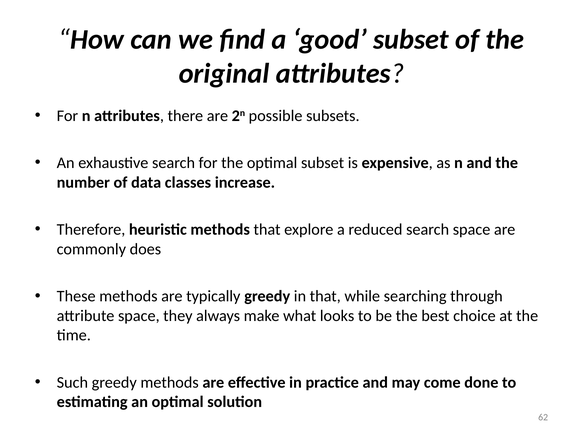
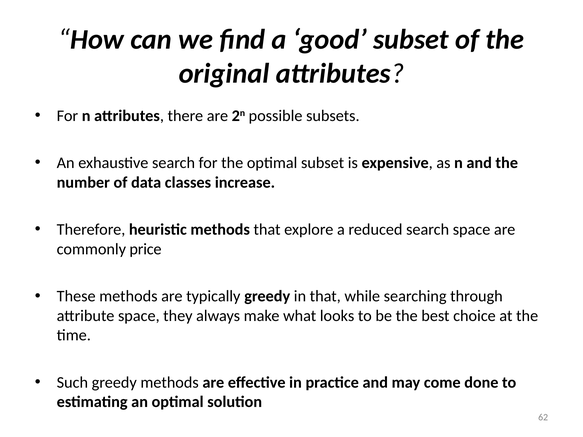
does: does -> price (145, 249)
